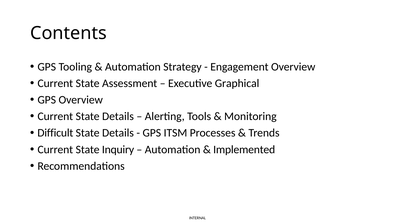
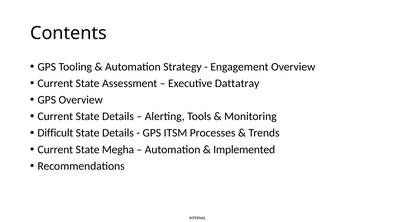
Graphical: Graphical -> Dattatray (237, 83)
Inquiry: Inquiry -> Megha (118, 150)
